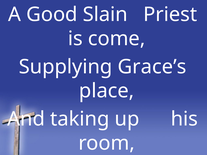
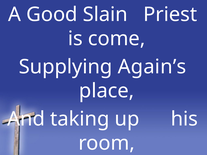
Grace’s: Grace’s -> Again’s (152, 67)
